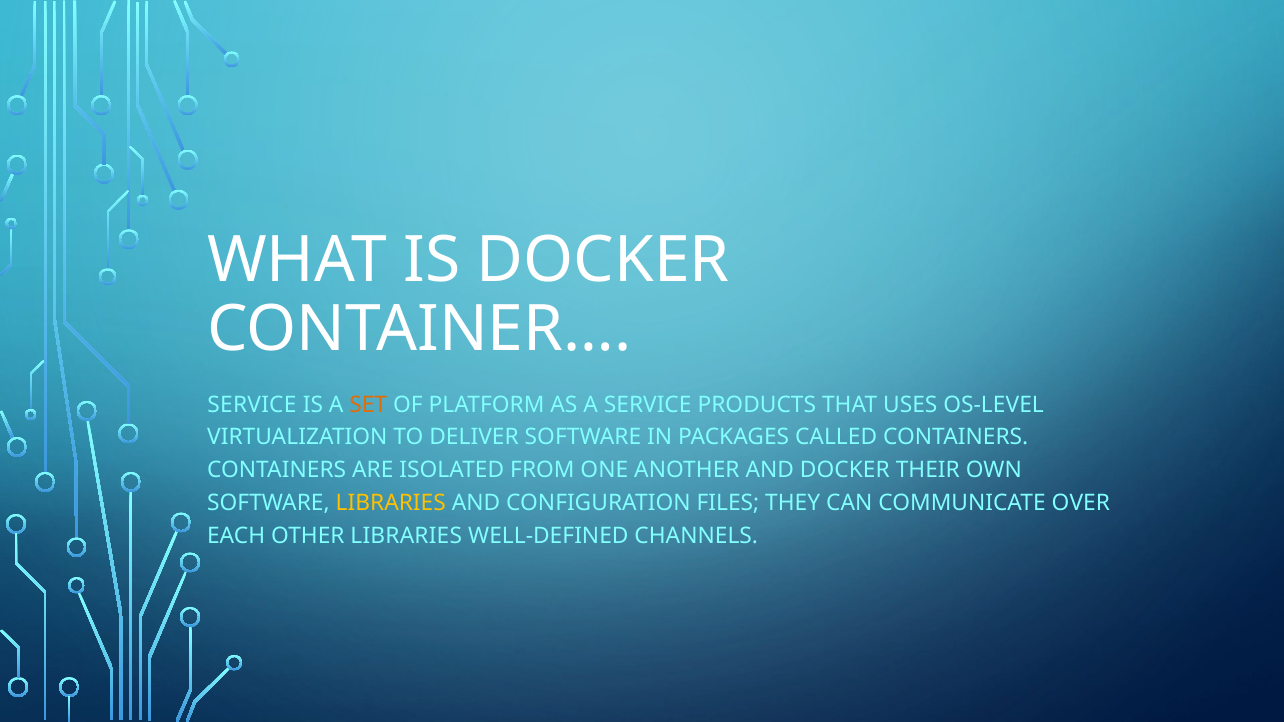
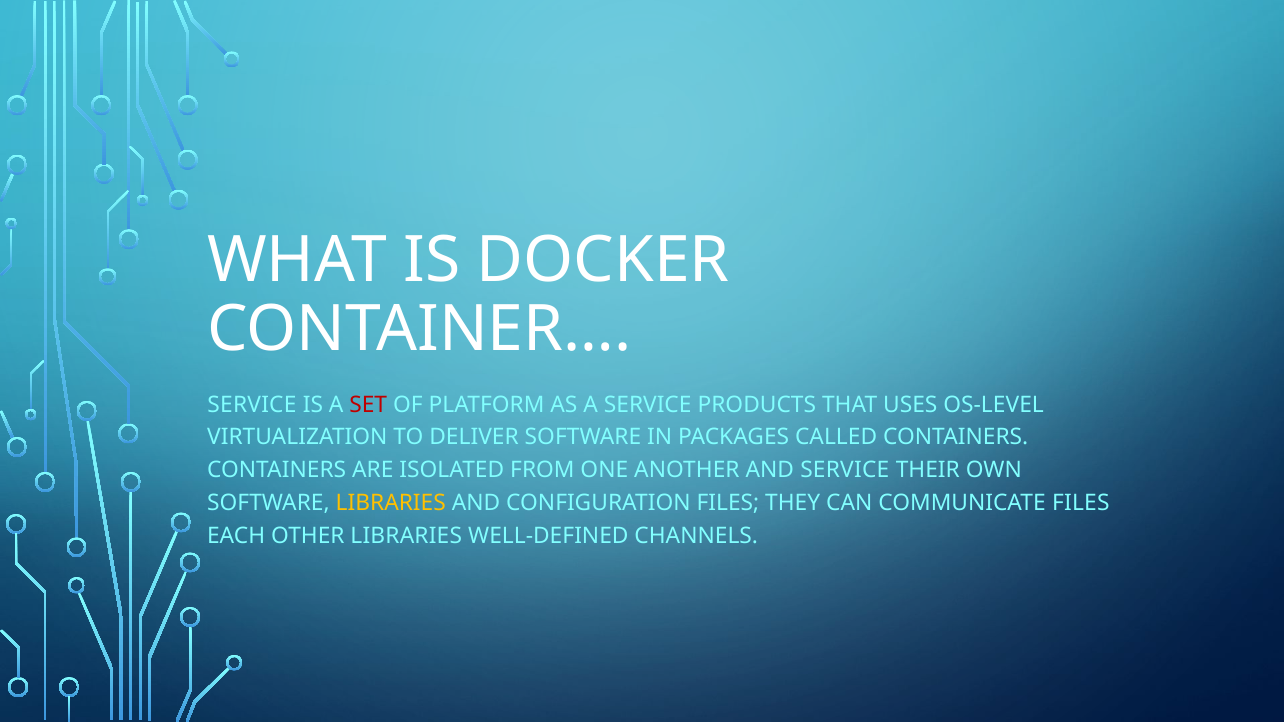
SET colour: orange -> red (368, 405)
AND DOCKER: DOCKER -> SERVICE (845, 470)
COMMUNICATE OVER: OVER -> FILES (1081, 503)
